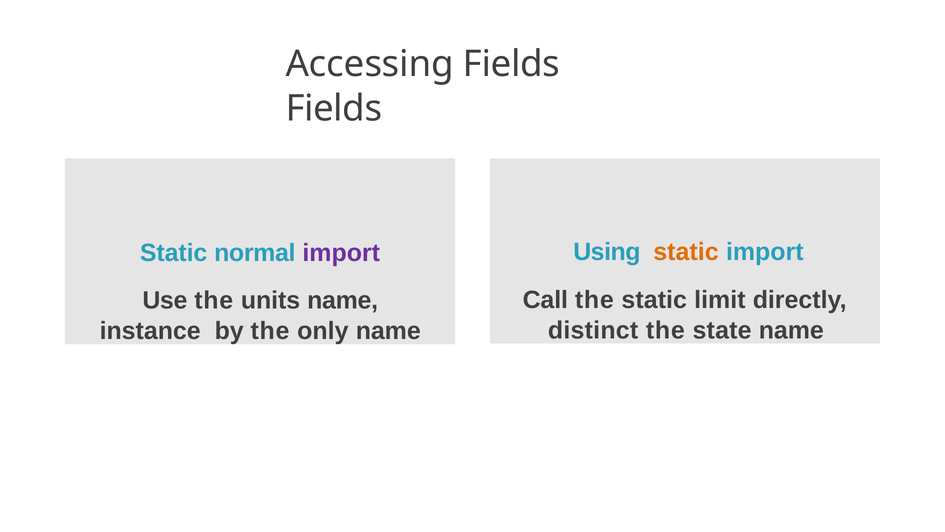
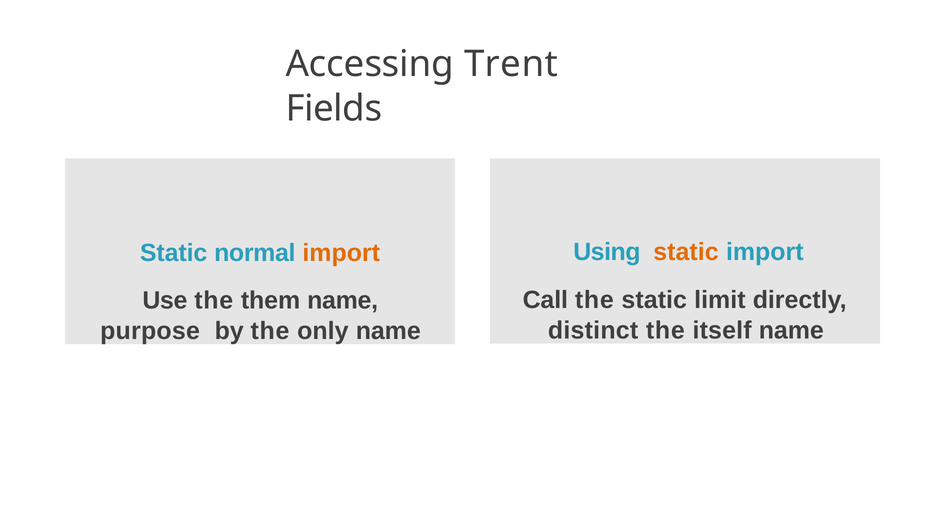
Accessing Fields: Fields -> Trent (511, 64)
import colour: purple -> orange (341, 253)
units: units -> them (271, 300)
state: state -> itself (722, 330)
instance: instance -> purpose (150, 331)
